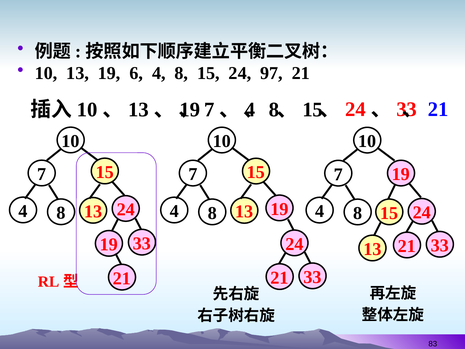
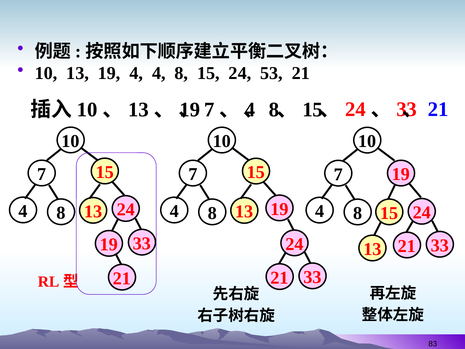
19 6: 6 -> 4 (136, 73)
97: 97 -> 53 (272, 73)
